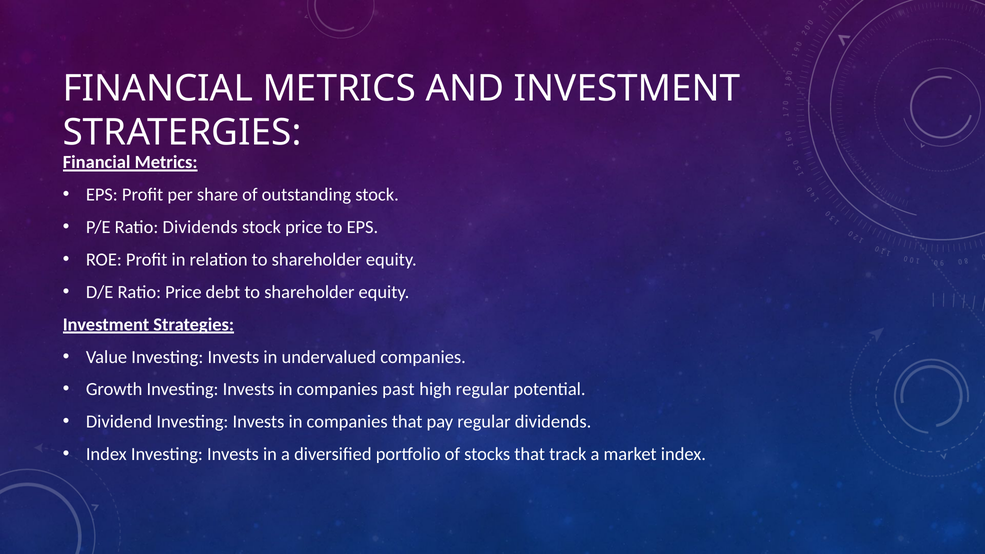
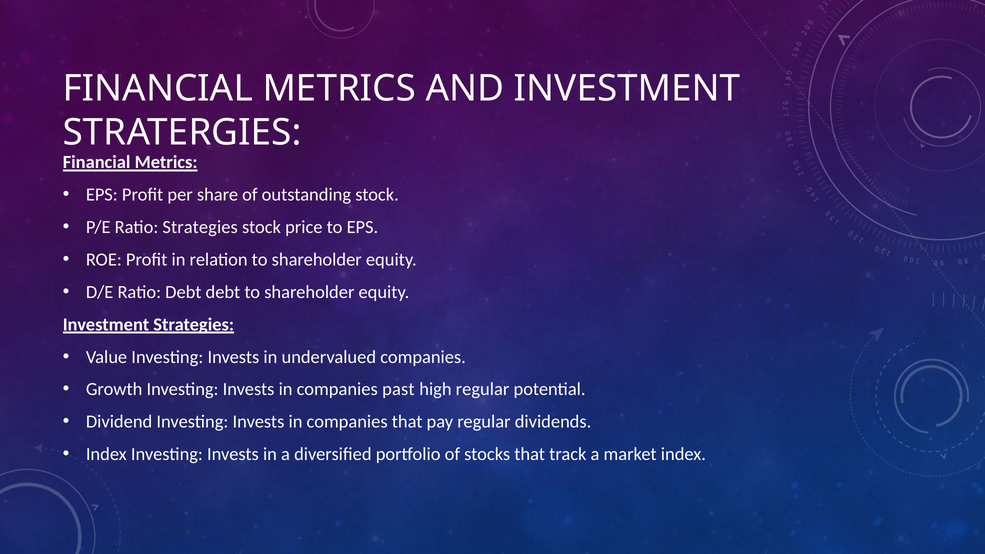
Ratio Dividends: Dividends -> Strategies (200, 227)
Ratio Price: Price -> Debt (183, 292)
